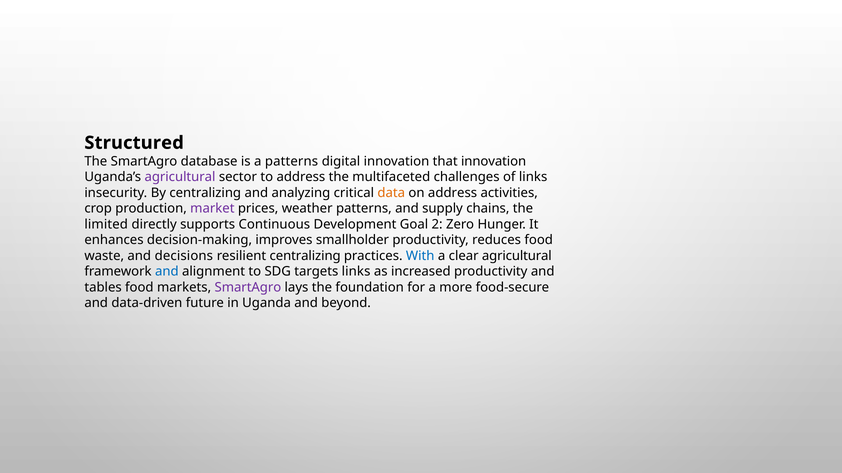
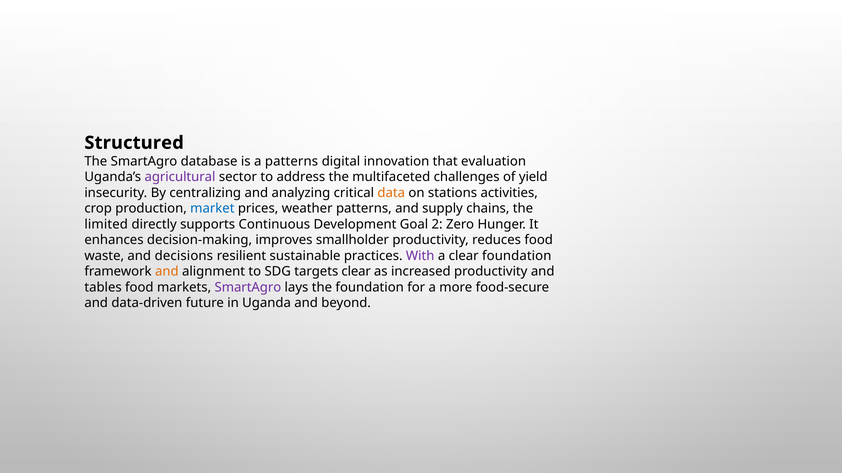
that innovation: innovation -> evaluation (494, 161)
of links: links -> yield (533, 177)
on address: address -> stations (453, 193)
market colour: purple -> blue (212, 209)
resilient centralizing: centralizing -> sustainable (305, 256)
With colour: blue -> purple (420, 256)
clear agricultural: agricultural -> foundation (517, 256)
and colour: blue -> orange (167, 272)
targets links: links -> clear (356, 272)
